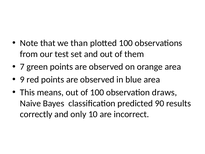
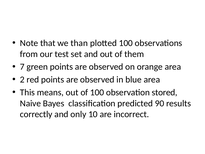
9: 9 -> 2 (22, 79)
draws: draws -> stored (165, 92)
